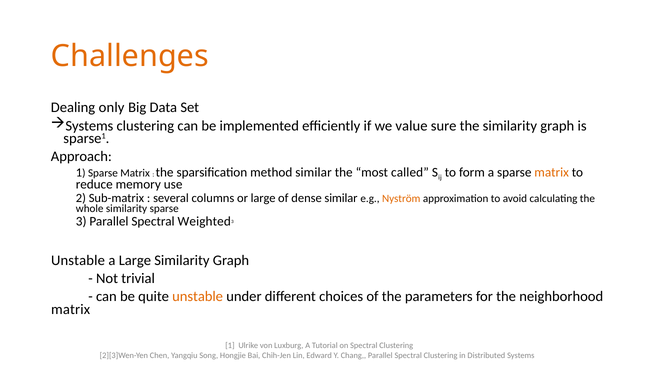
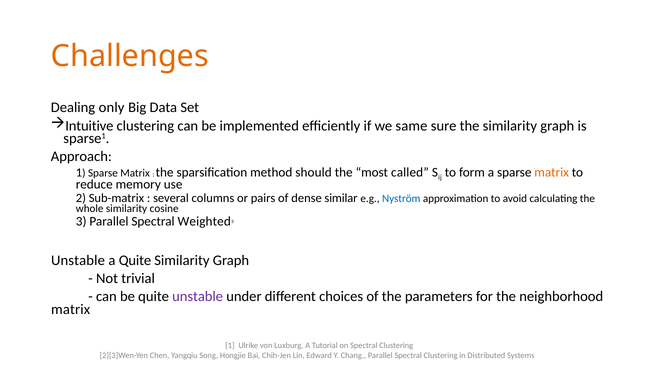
Systems: Systems -> Intuitive (89, 126)
value: value -> same (411, 126)
method similar: similar -> should (314, 173)
or large: large -> pairs (263, 198)
Nyström colour: orange -> blue (401, 199)
similarity sparse: sparse -> cosine (164, 209)
a Large: Large -> Quite (135, 260)
unstable colour: orange -> purple (198, 297)
